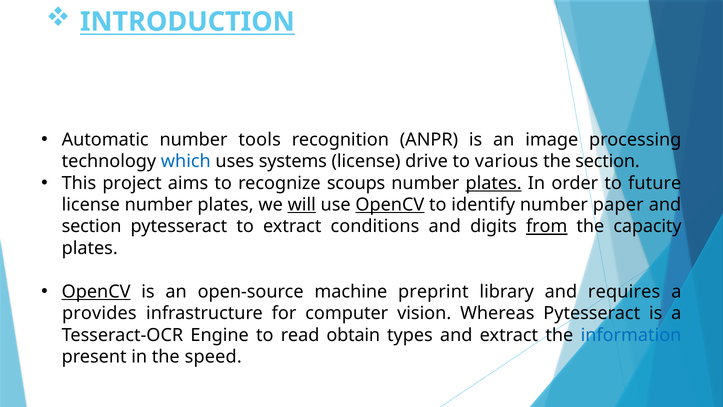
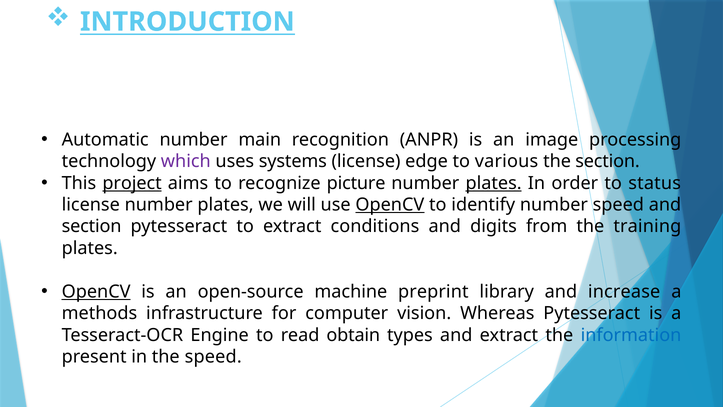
tools: tools -> main (260, 140)
which colour: blue -> purple (186, 161)
drive: drive -> edge (427, 161)
project underline: none -> present (132, 183)
scoups: scoups -> picture (356, 183)
future: future -> status (655, 183)
will underline: present -> none (302, 205)
number paper: paper -> speed (618, 205)
from underline: present -> none (547, 226)
capacity: capacity -> training (647, 226)
requires: requires -> increase (624, 291)
provides: provides -> methods (99, 313)
